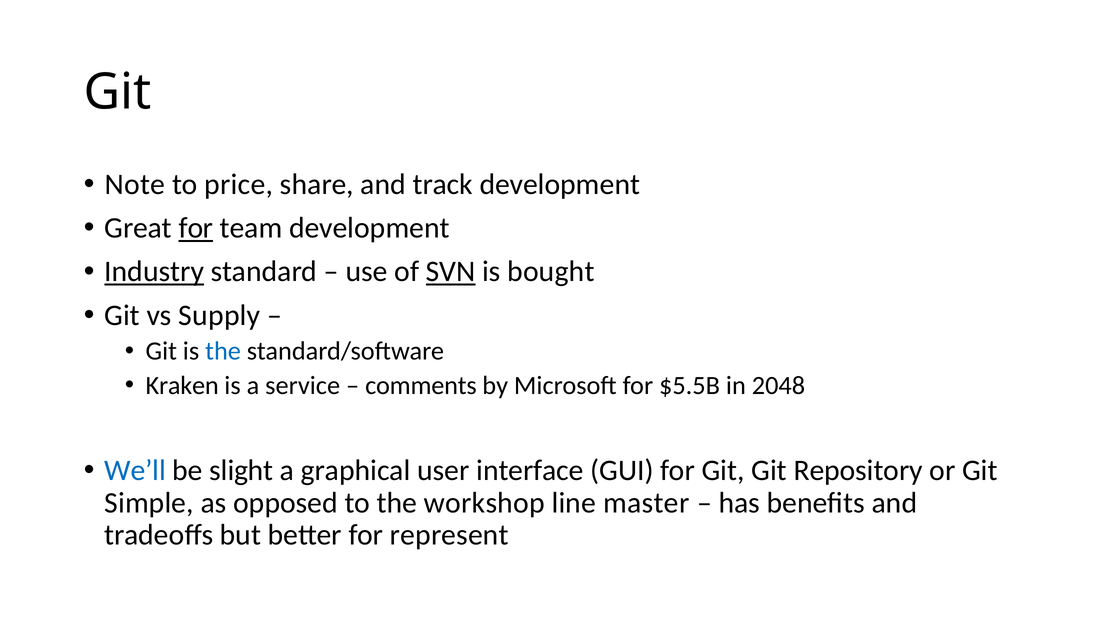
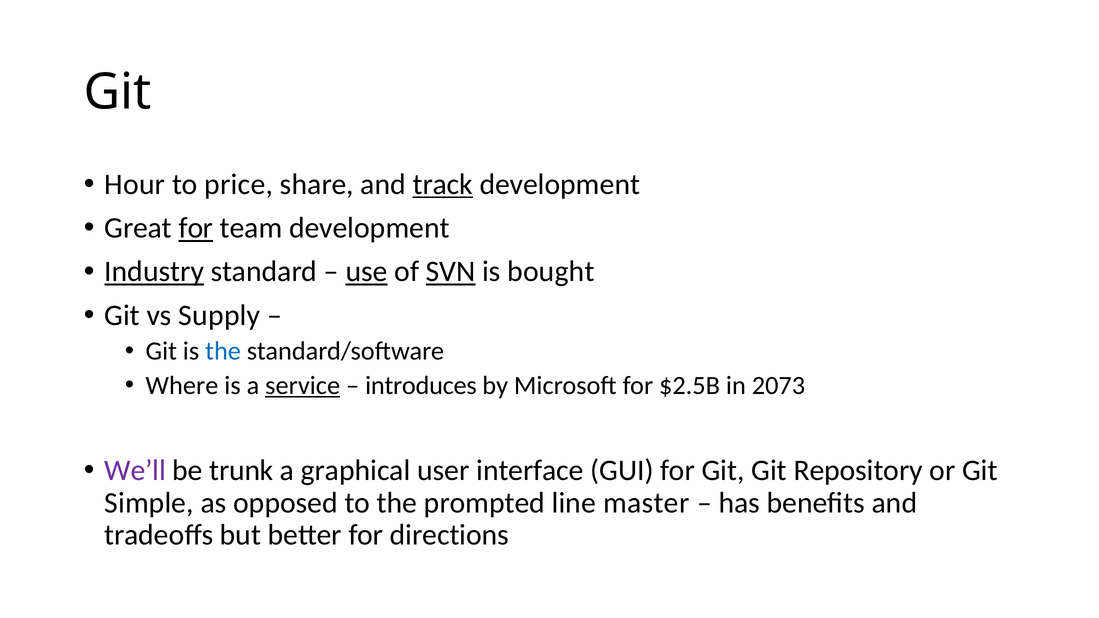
Note: Note -> Hour (135, 185)
track underline: none -> present (443, 185)
use underline: none -> present (367, 272)
Kraken: Kraken -> Where (182, 385)
service underline: none -> present (303, 385)
comments: comments -> introduces (421, 385)
$5.5B: $5.5B -> $2.5B (690, 385)
2048: 2048 -> 2073 (778, 385)
We’ll colour: blue -> purple (135, 471)
slight: slight -> trunk (241, 471)
workshop: workshop -> prompted (485, 503)
represent: represent -> directions (449, 535)
